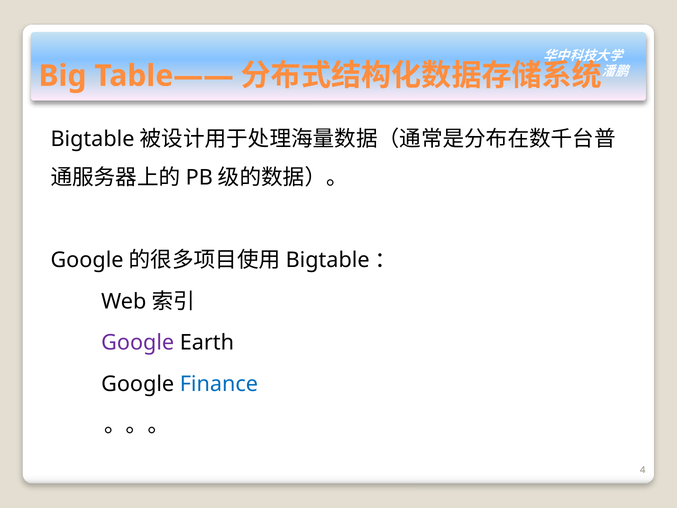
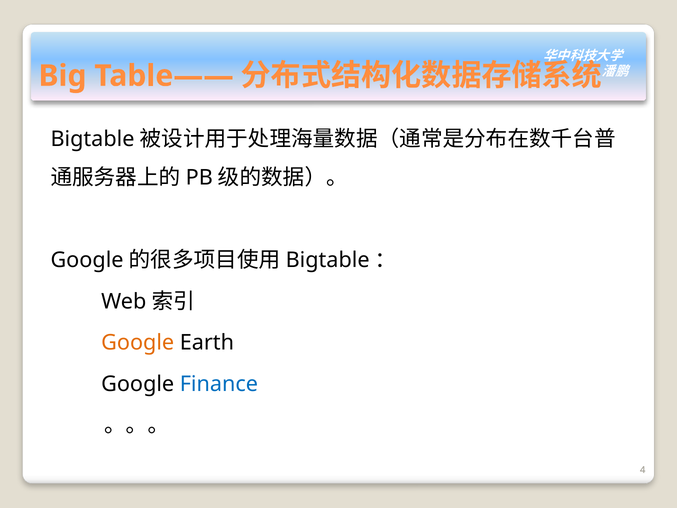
Google colour: purple -> orange (138, 343)
